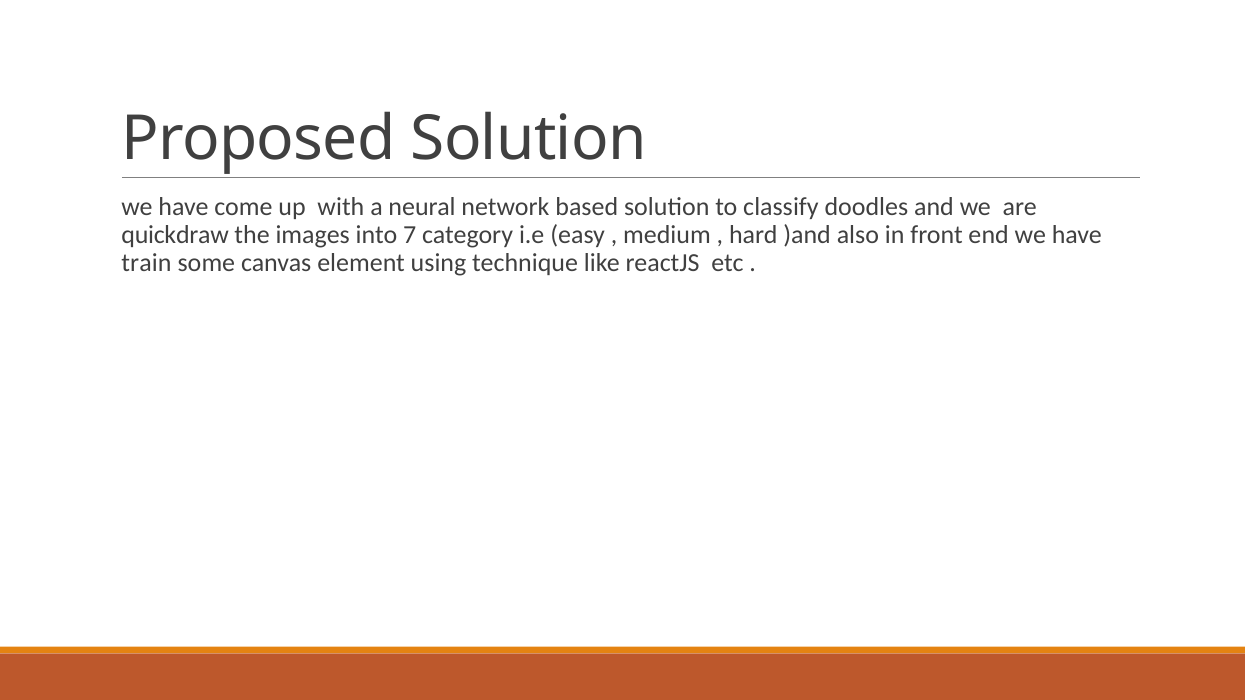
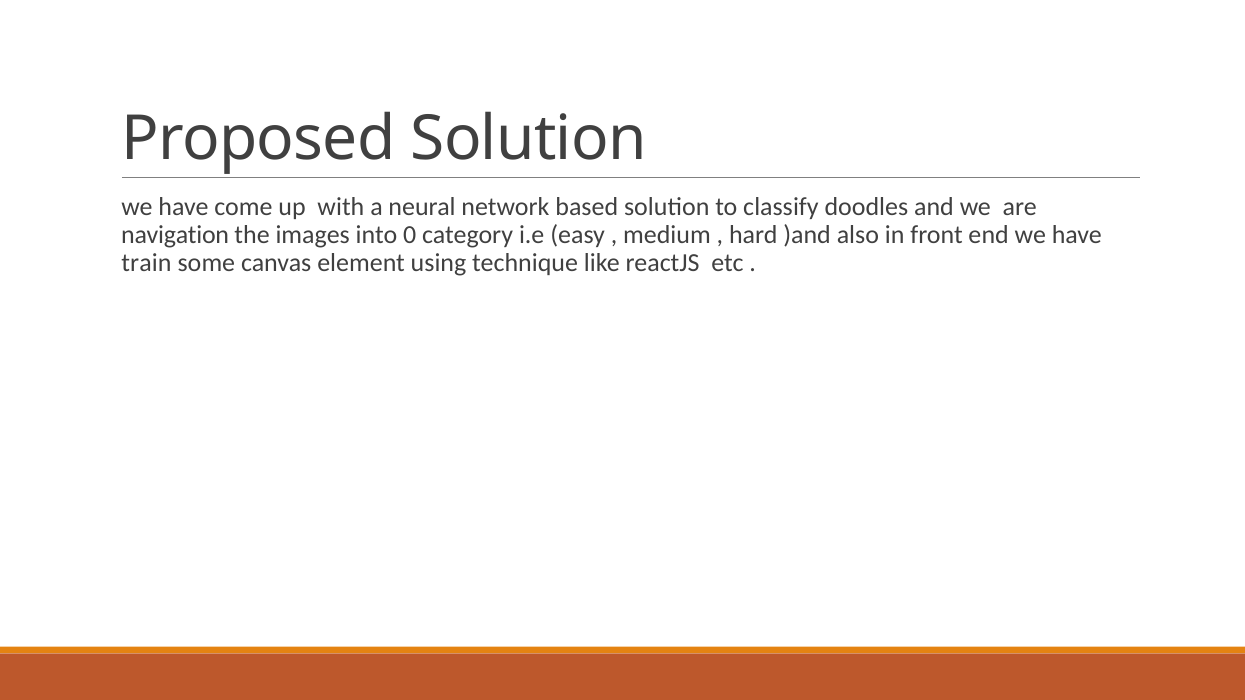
quickdraw: quickdraw -> navigation (175, 235)
7: 7 -> 0 (410, 235)
